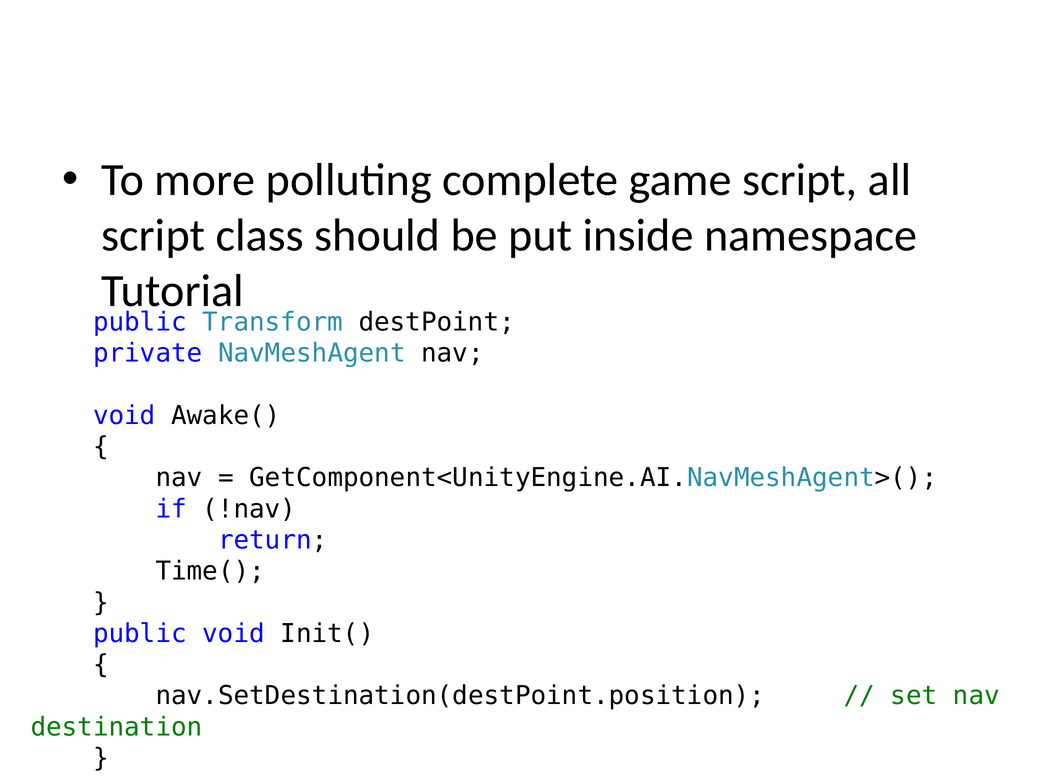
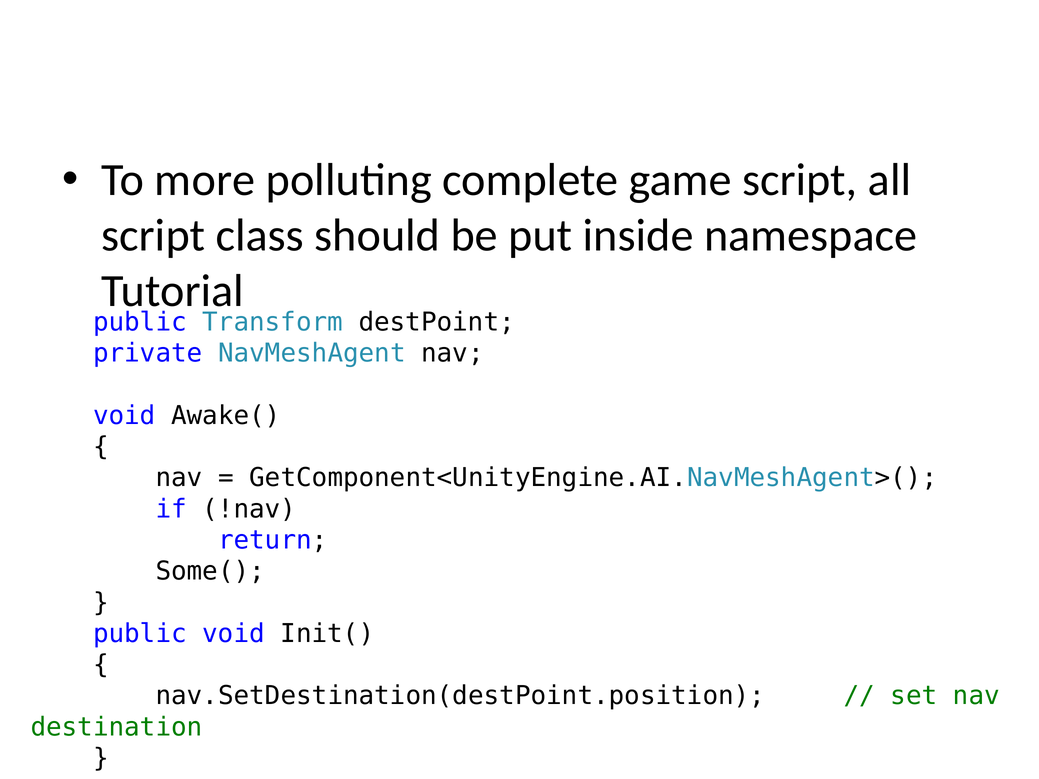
Time(: Time( -> Some( (210, 571)
